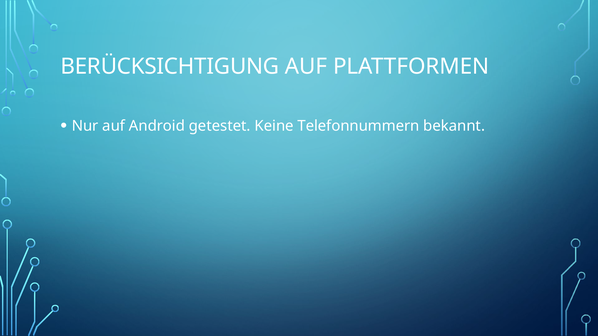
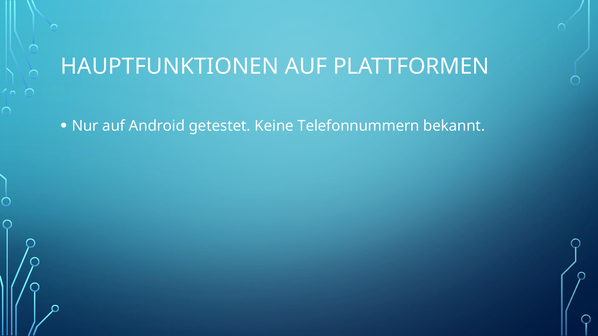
BERÜCKSICHTIGUNG: BERÜCKSICHTIGUNG -> HAUPTFUNKTIONEN (170, 66)
